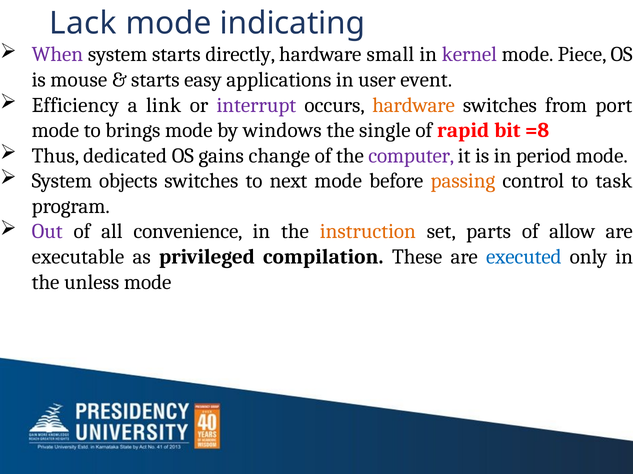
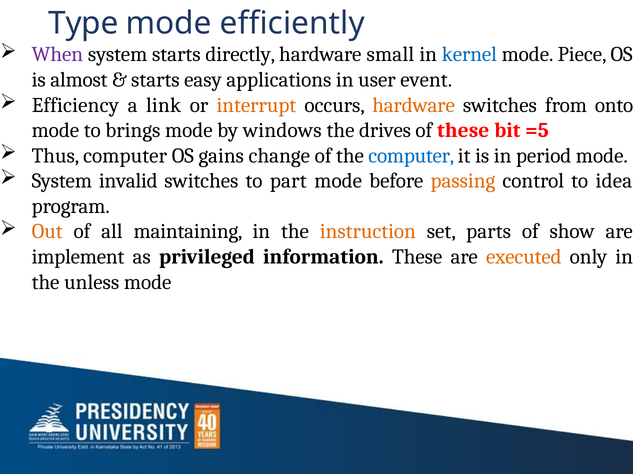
Lack: Lack -> Type (83, 23)
indicating: indicating -> efficiently (292, 23)
kernel colour: purple -> blue (469, 55)
mouse: mouse -> almost (79, 80)
interrupt colour: purple -> orange (256, 105)
port: port -> onto (614, 105)
single: single -> drives (385, 131)
of rapid: rapid -> these (463, 131)
=8: =8 -> =5 (537, 131)
Thus dedicated: dedicated -> computer (125, 156)
computer colour: purple -> blue (411, 156)
objects: objects -> invalid (128, 181)
next: next -> part (288, 181)
task: task -> idea (614, 181)
Out colour: purple -> orange (47, 232)
convenience: convenience -> maintaining (188, 232)
allow: allow -> show (572, 232)
executable: executable -> implement (78, 257)
compilation: compilation -> information (323, 257)
executed colour: blue -> orange (524, 257)
